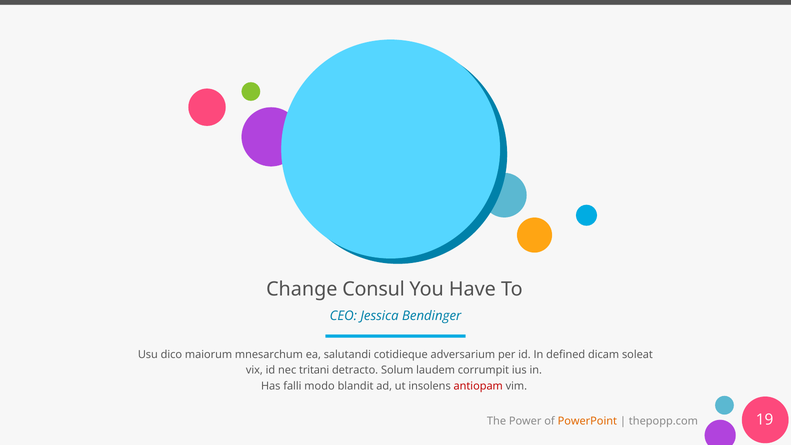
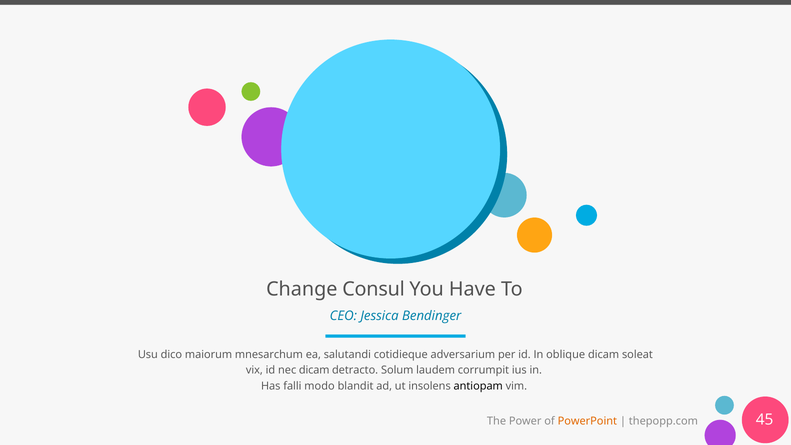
defined: defined -> oblique (566, 354)
nec tritani: tritani -> dicam (314, 370)
antiopam colour: red -> black (478, 386)
19: 19 -> 45 (765, 420)
